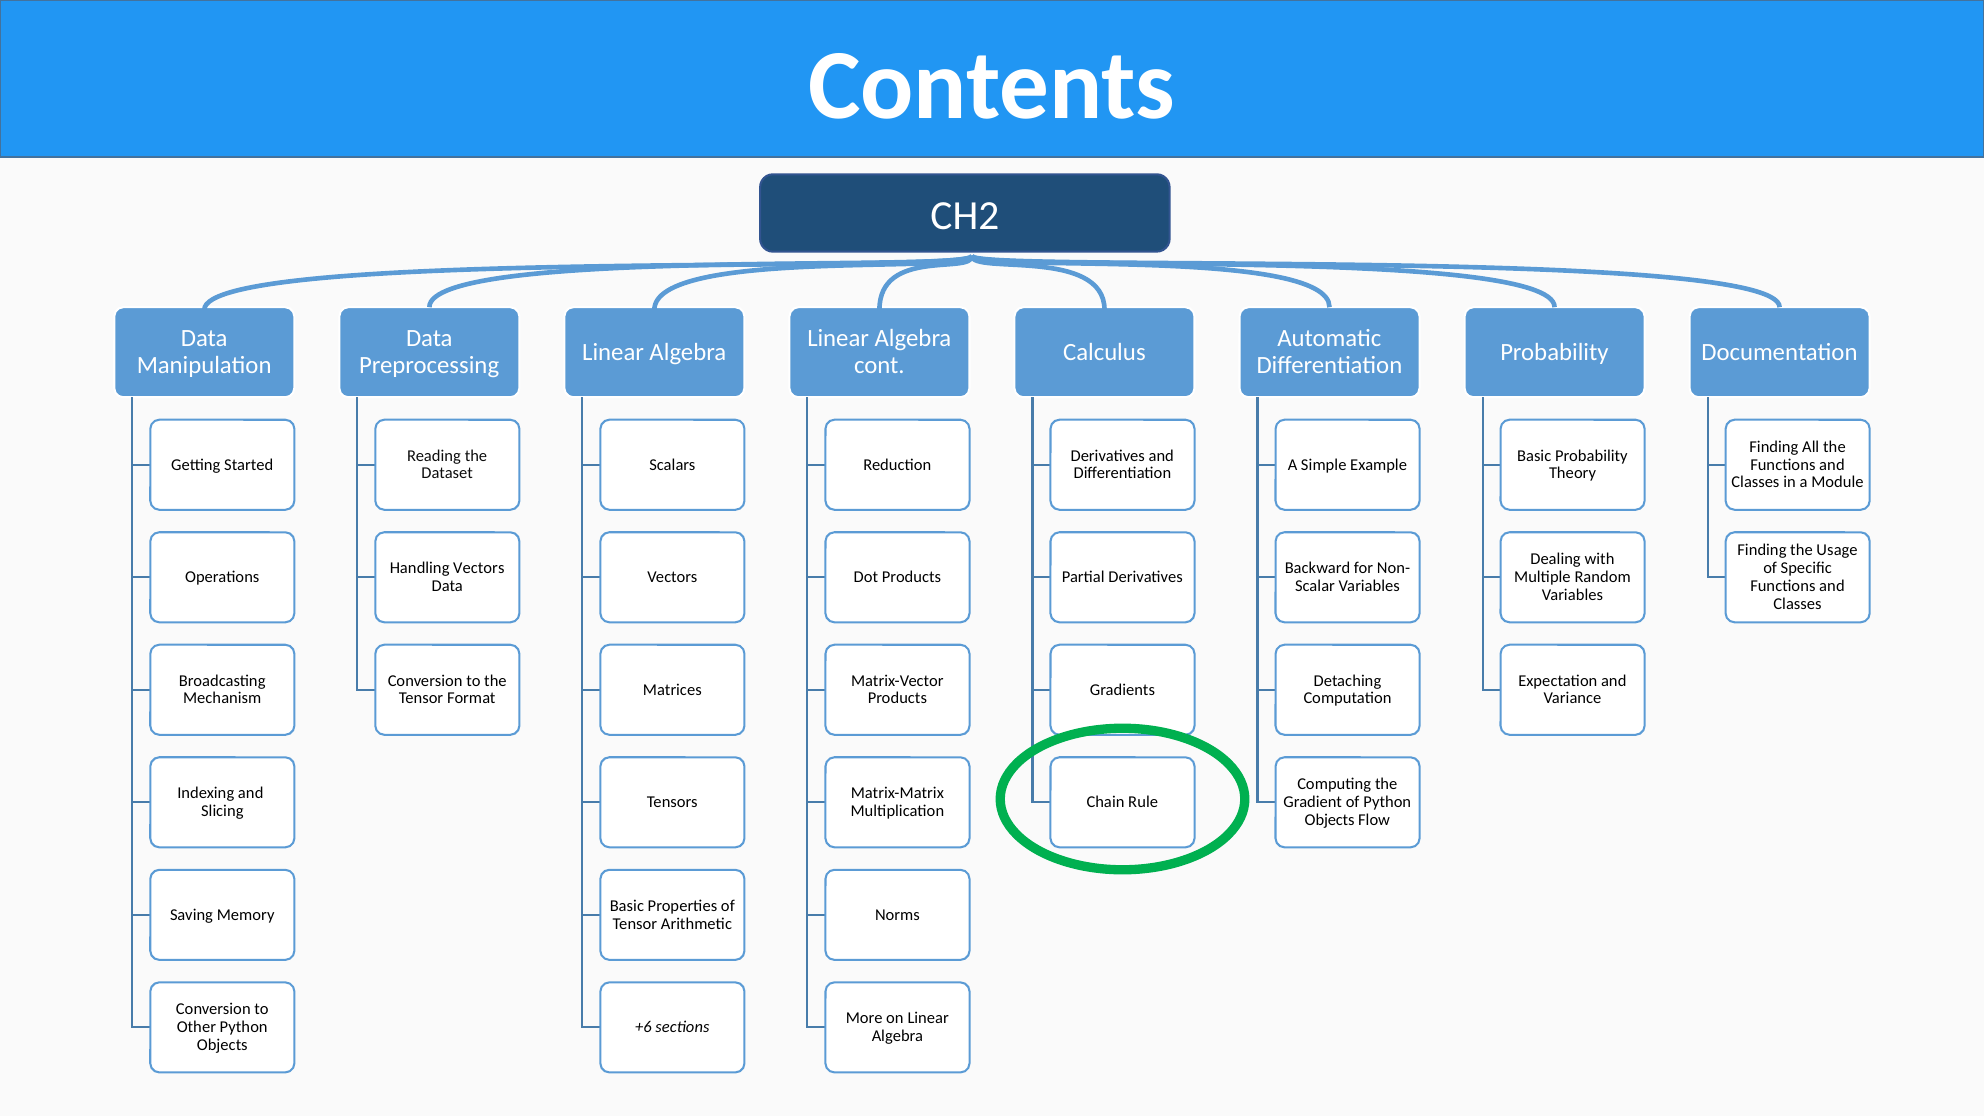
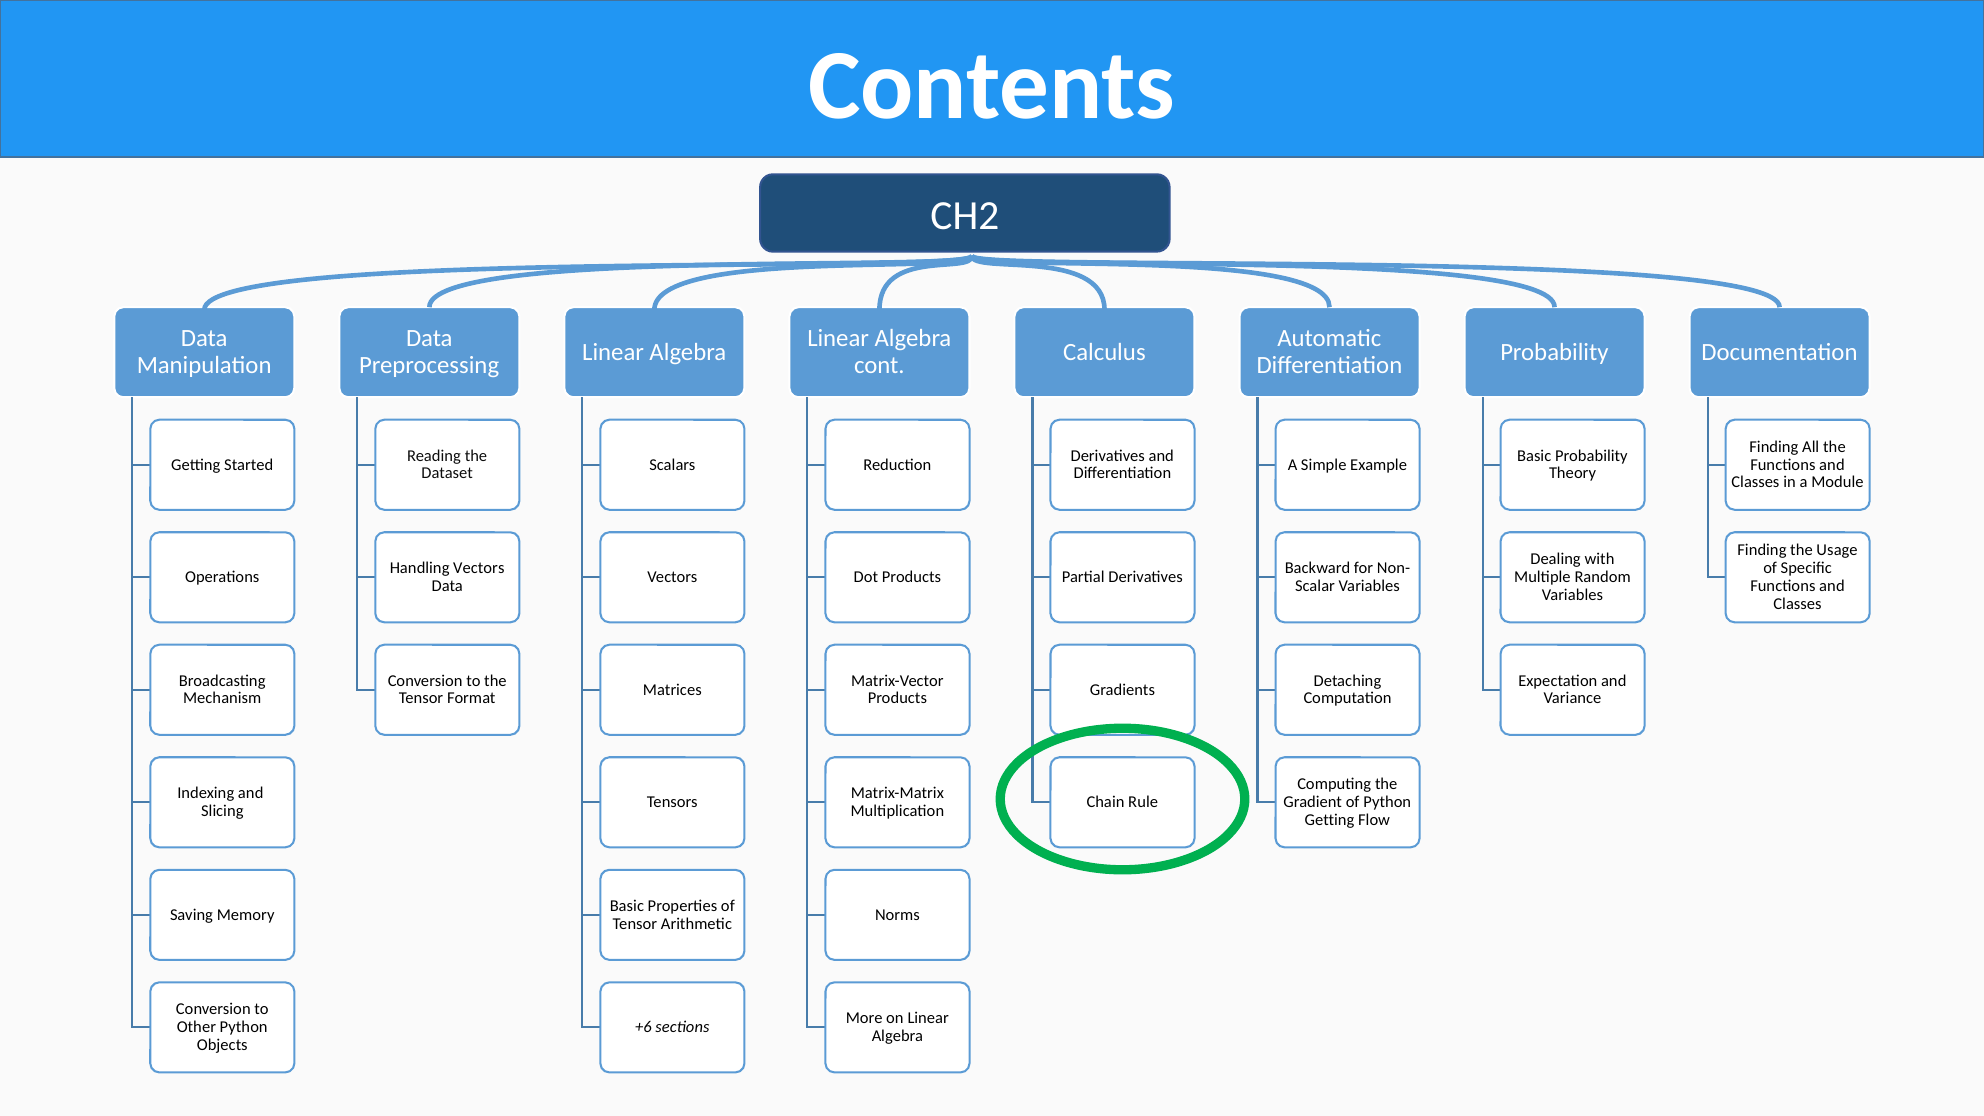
Objects: Objects -> Getting (1330, 820)
